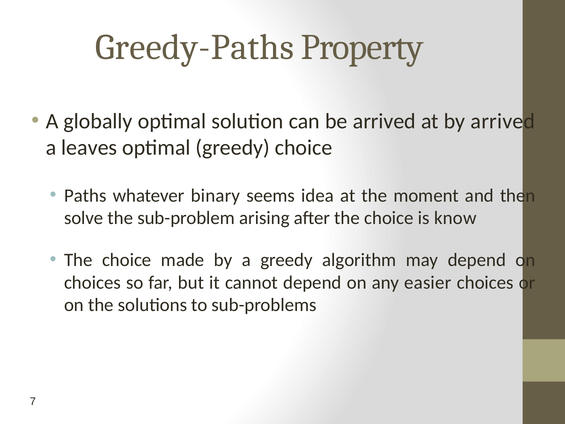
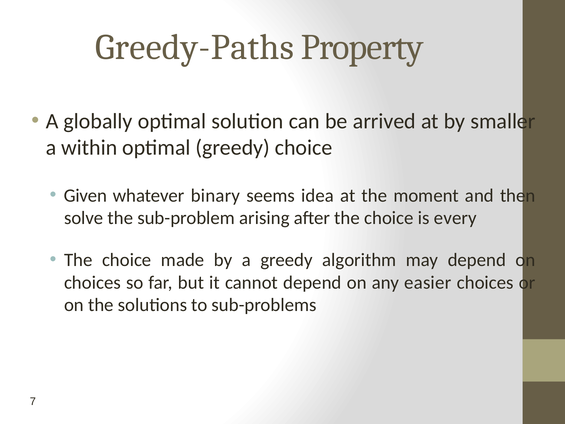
by arrived: arrived -> smaller (503, 121)
leaves: leaves -> within (89, 148)
Paths: Paths -> Given (85, 195)
know: know -> every (455, 218)
